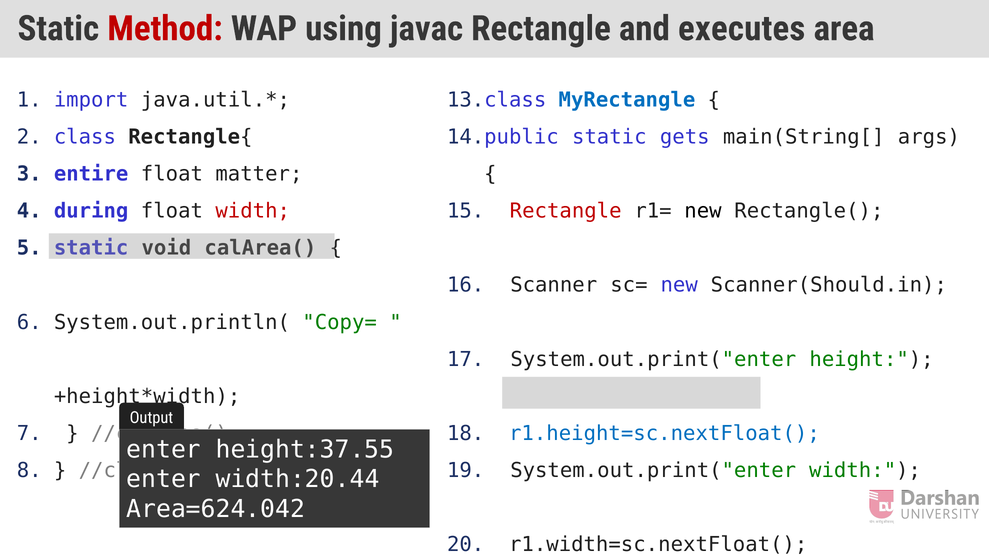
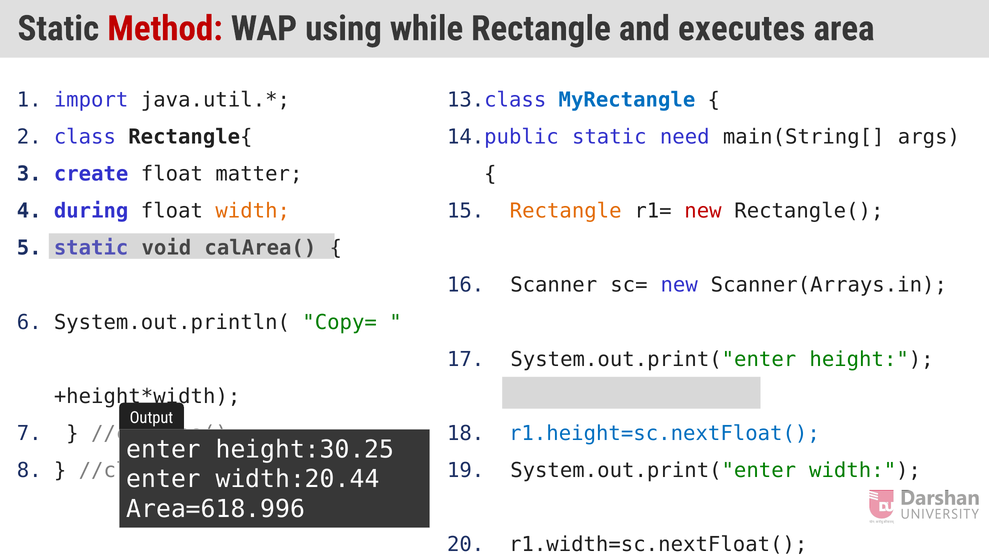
javac: javac -> while (427, 29)
gets: gets -> need (685, 137)
entire: entire -> create (91, 174)
width colour: red -> orange (253, 211)
Rectangle colour: red -> orange (566, 211)
new colour: black -> red (703, 211)
Scanner(Should.in: Scanner(Should.in -> Scanner(Arrays.in (829, 285)
height:37.55: height:37.55 -> height:30.25 (305, 450)
Area=624.042: Area=624.042 -> Area=618.996 (216, 509)
